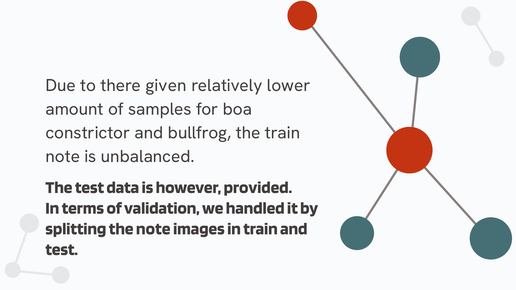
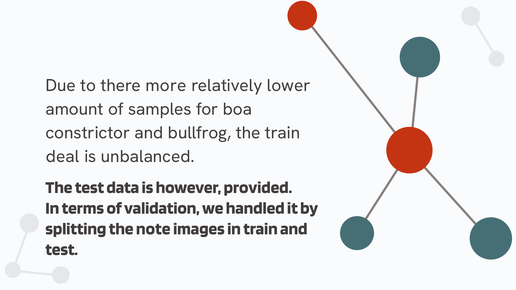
given: given -> more (166, 86)
note: note -> deal (63, 157)
